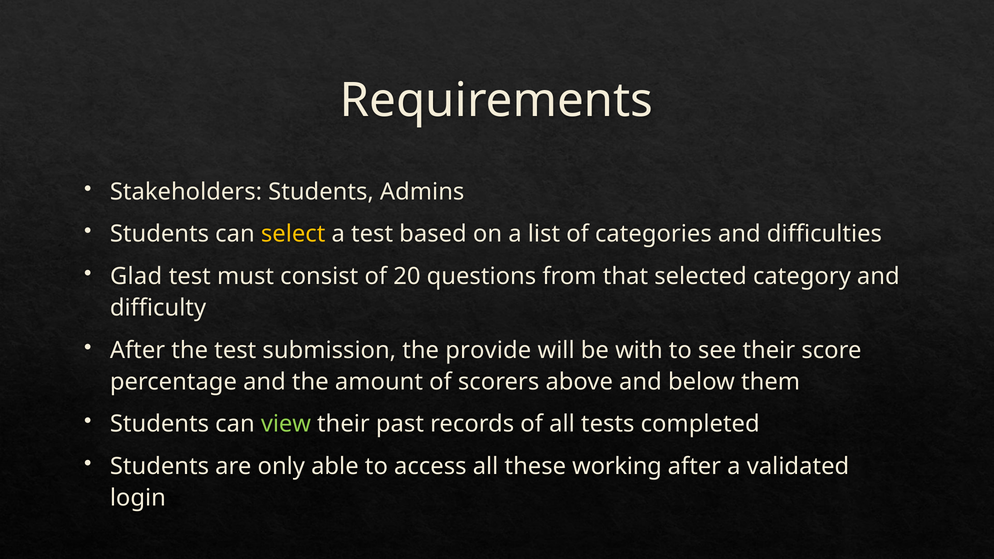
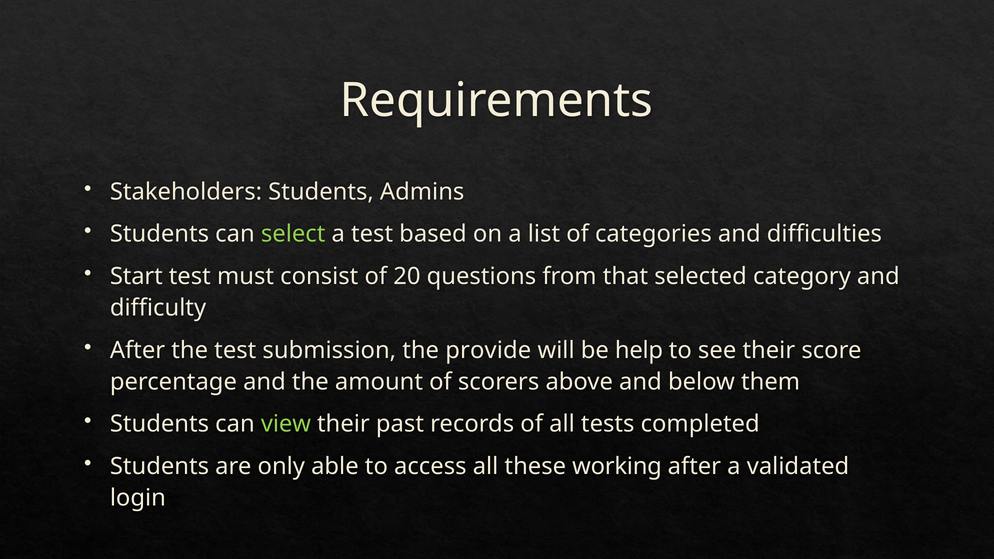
select colour: yellow -> light green (293, 234)
Glad: Glad -> Start (136, 277)
with: with -> help (639, 350)
